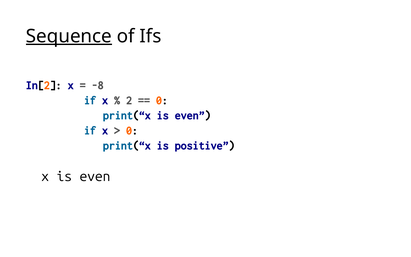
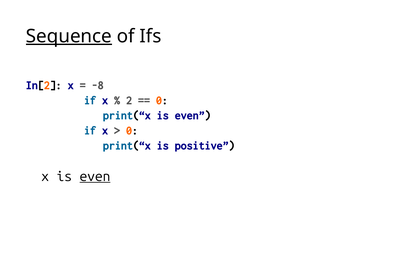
even underline: none -> present (95, 176)
